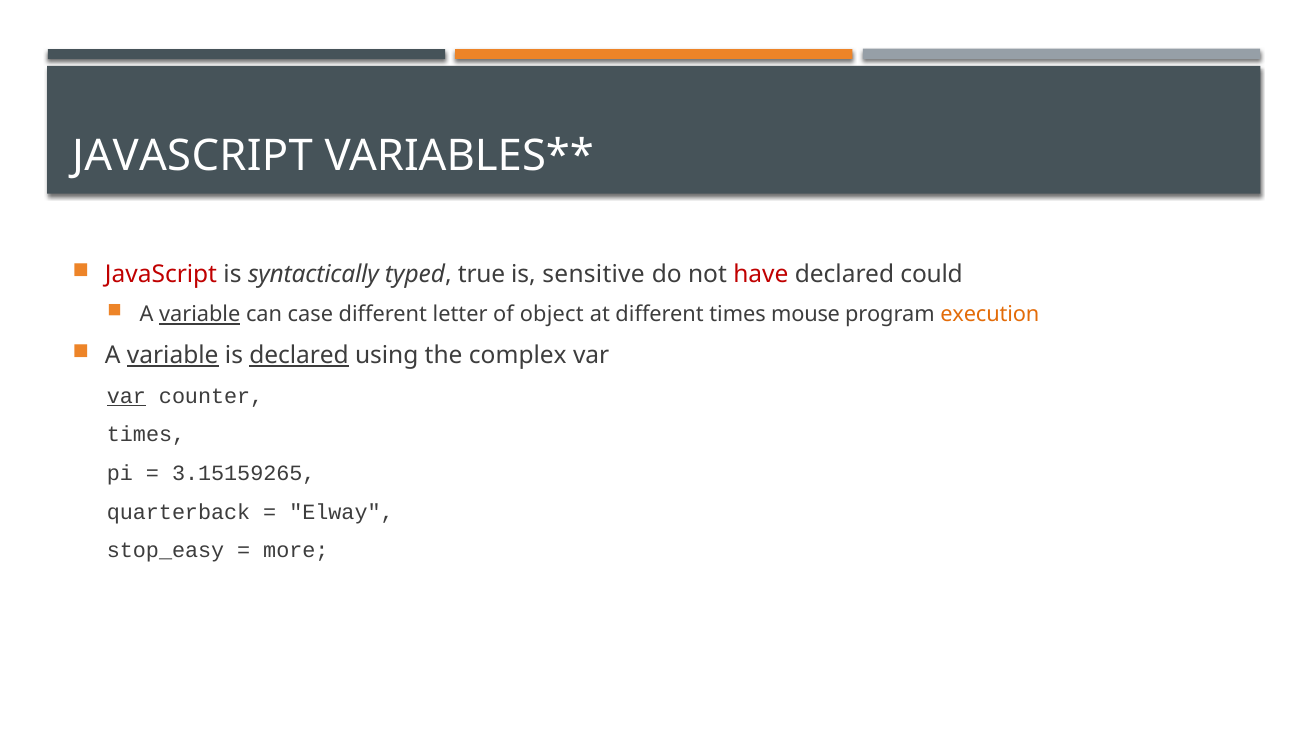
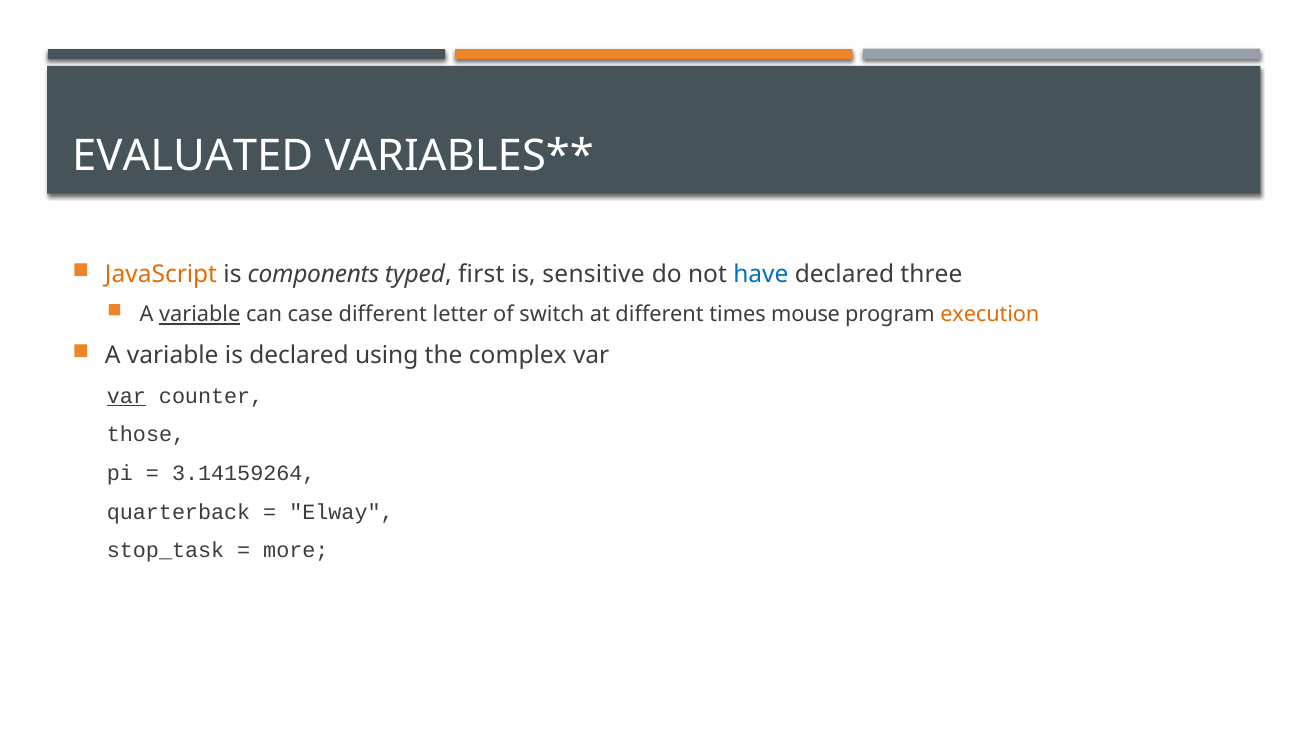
JAVASCRIPT: JAVASCRIPT -> EVALUATED (193, 156)
JavaScript colour: red -> orange (161, 274)
syntactically: syntactically -> components (313, 274)
true: true -> first (481, 274)
have colour: red -> blue (761, 274)
could: could -> three (931, 274)
object: object -> switch (552, 314)
variable underline: present -> none (173, 356)
declared underline: present -> none (299, 356)
times: times -> those (146, 434)
3.15159265: 3.15159265 -> 3.14159264 (244, 473)
stop_easy: stop_easy -> stop_task (166, 550)
